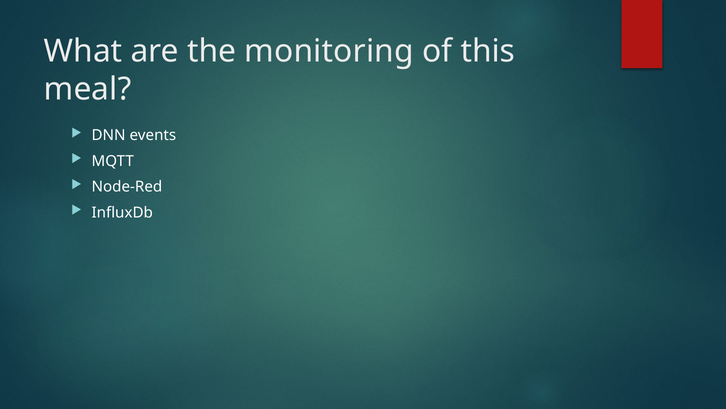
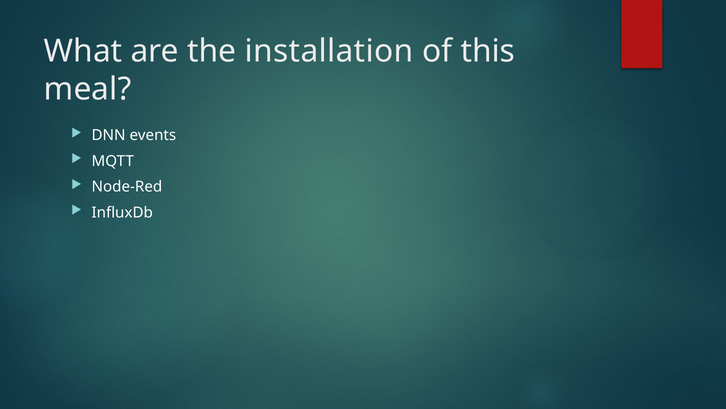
monitoring: monitoring -> installation (329, 51)
